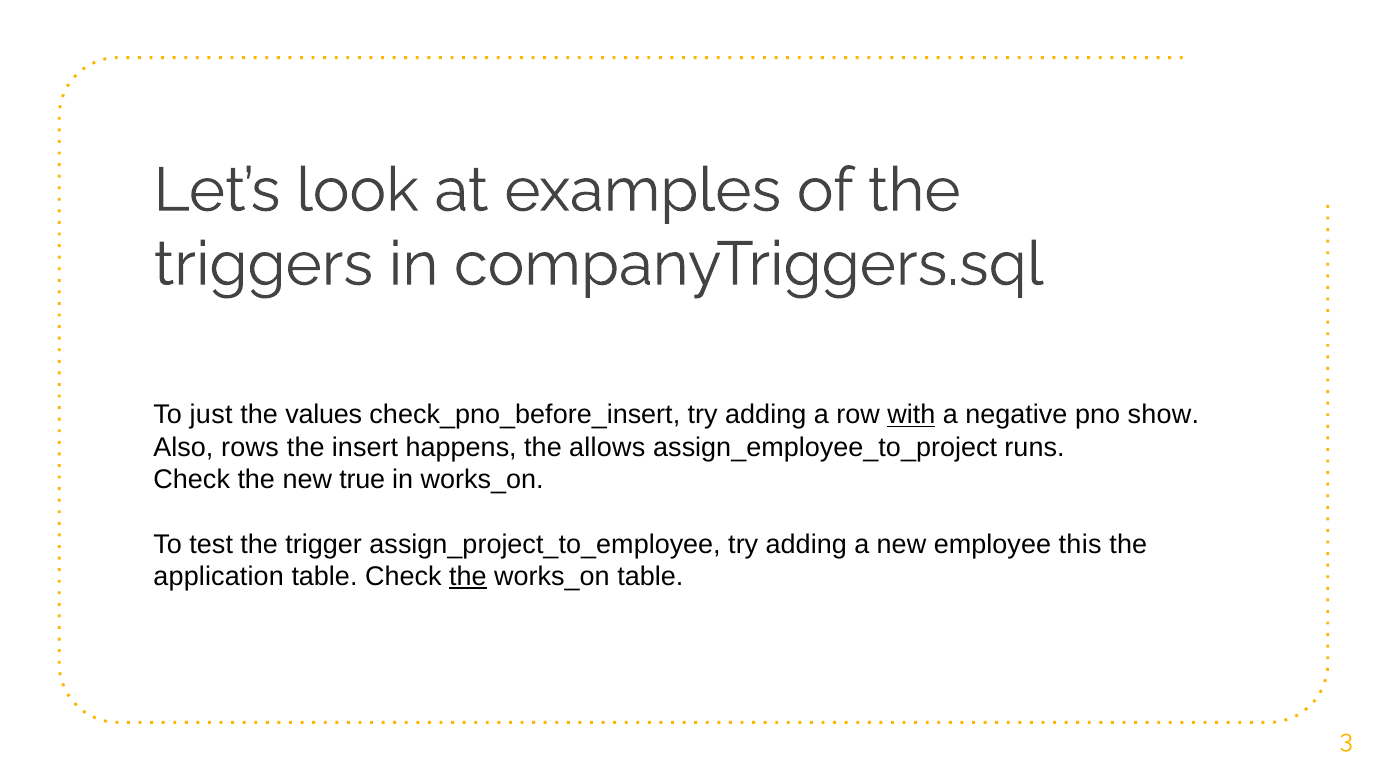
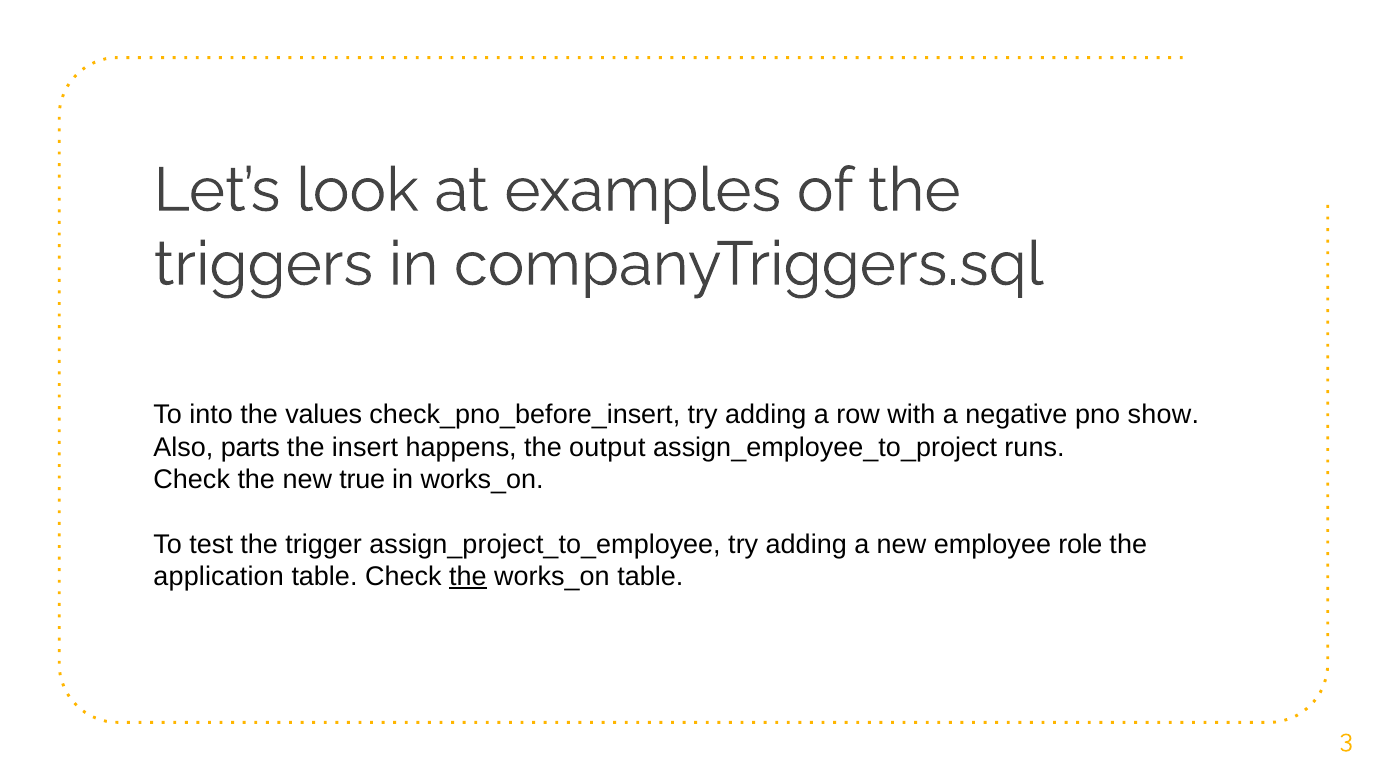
just: just -> into (211, 415)
with underline: present -> none (911, 415)
rows: rows -> parts (250, 447)
allows: allows -> output (607, 447)
this: this -> role (1080, 544)
